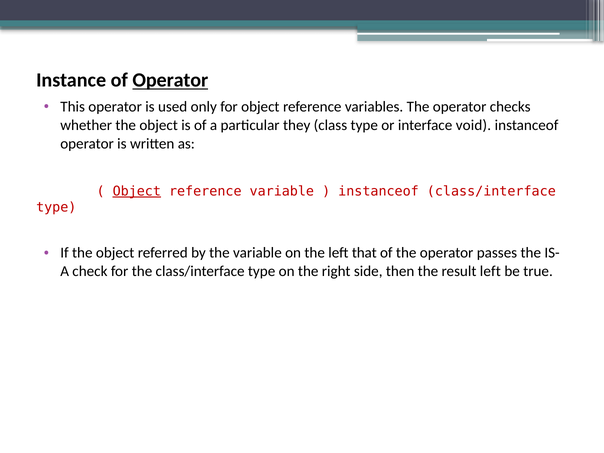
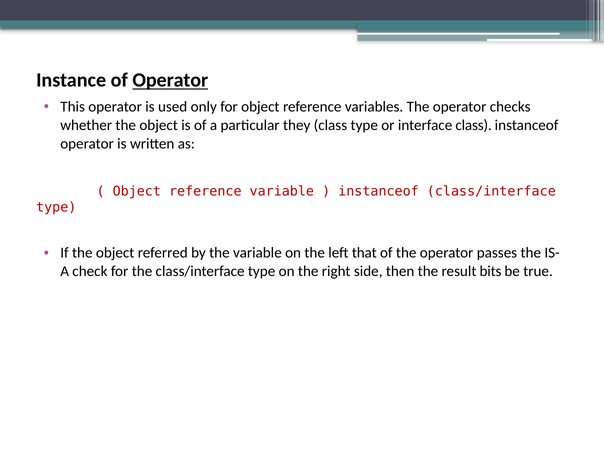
interface void: void -> class (474, 125)
Object underline: present -> none (137, 191)
result left: left -> bits (491, 271)
